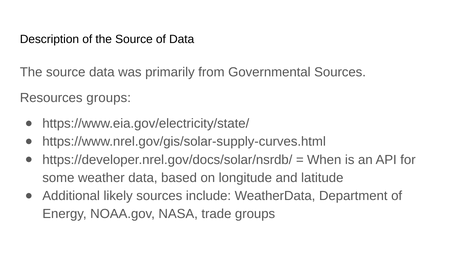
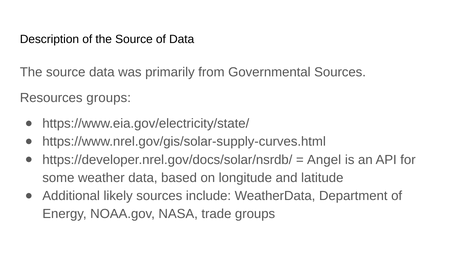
When: When -> Angel (324, 160)
